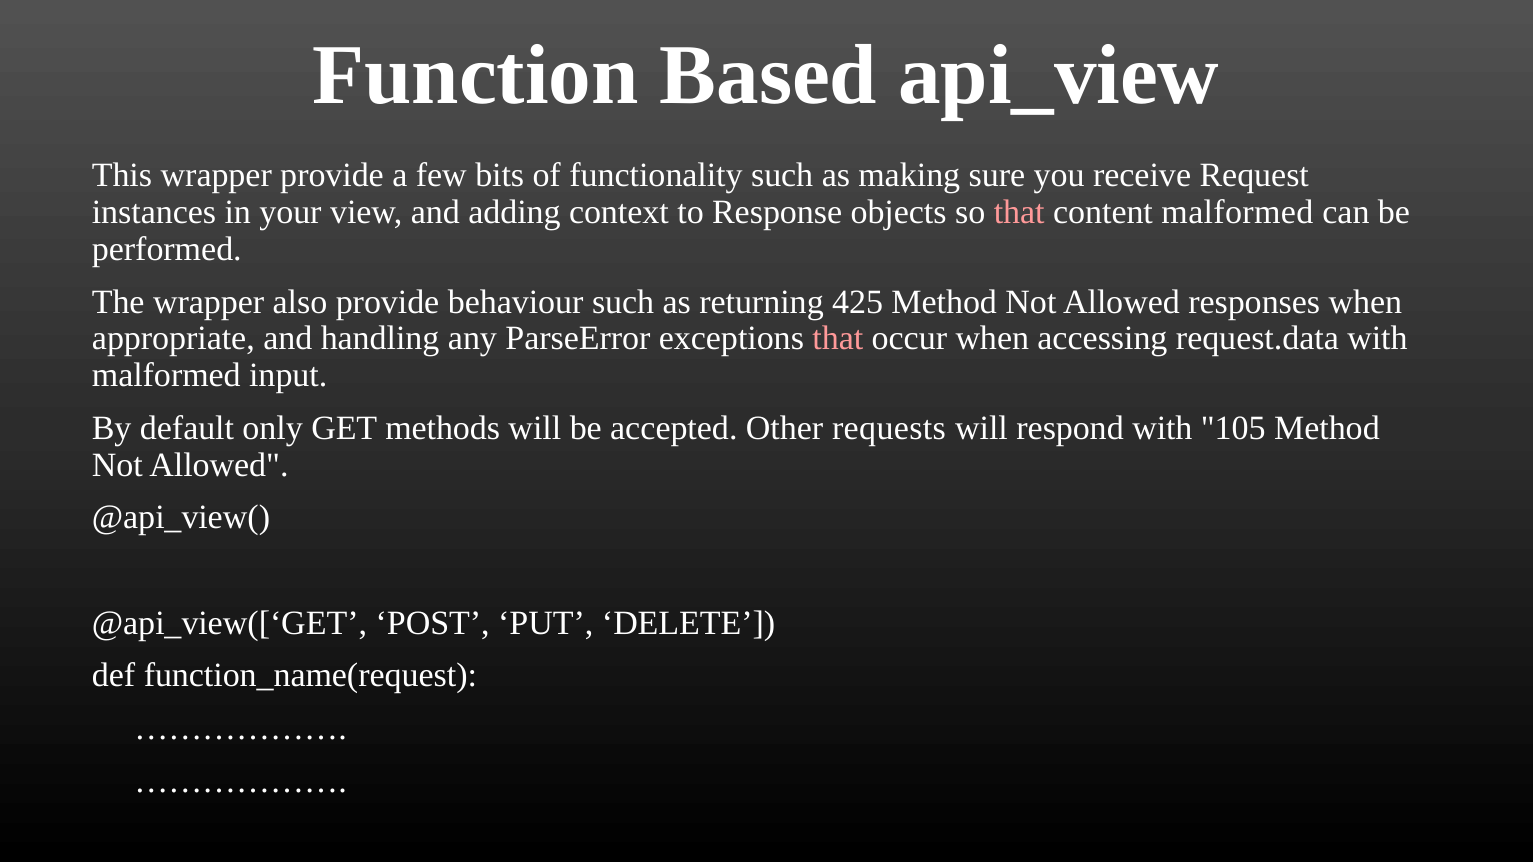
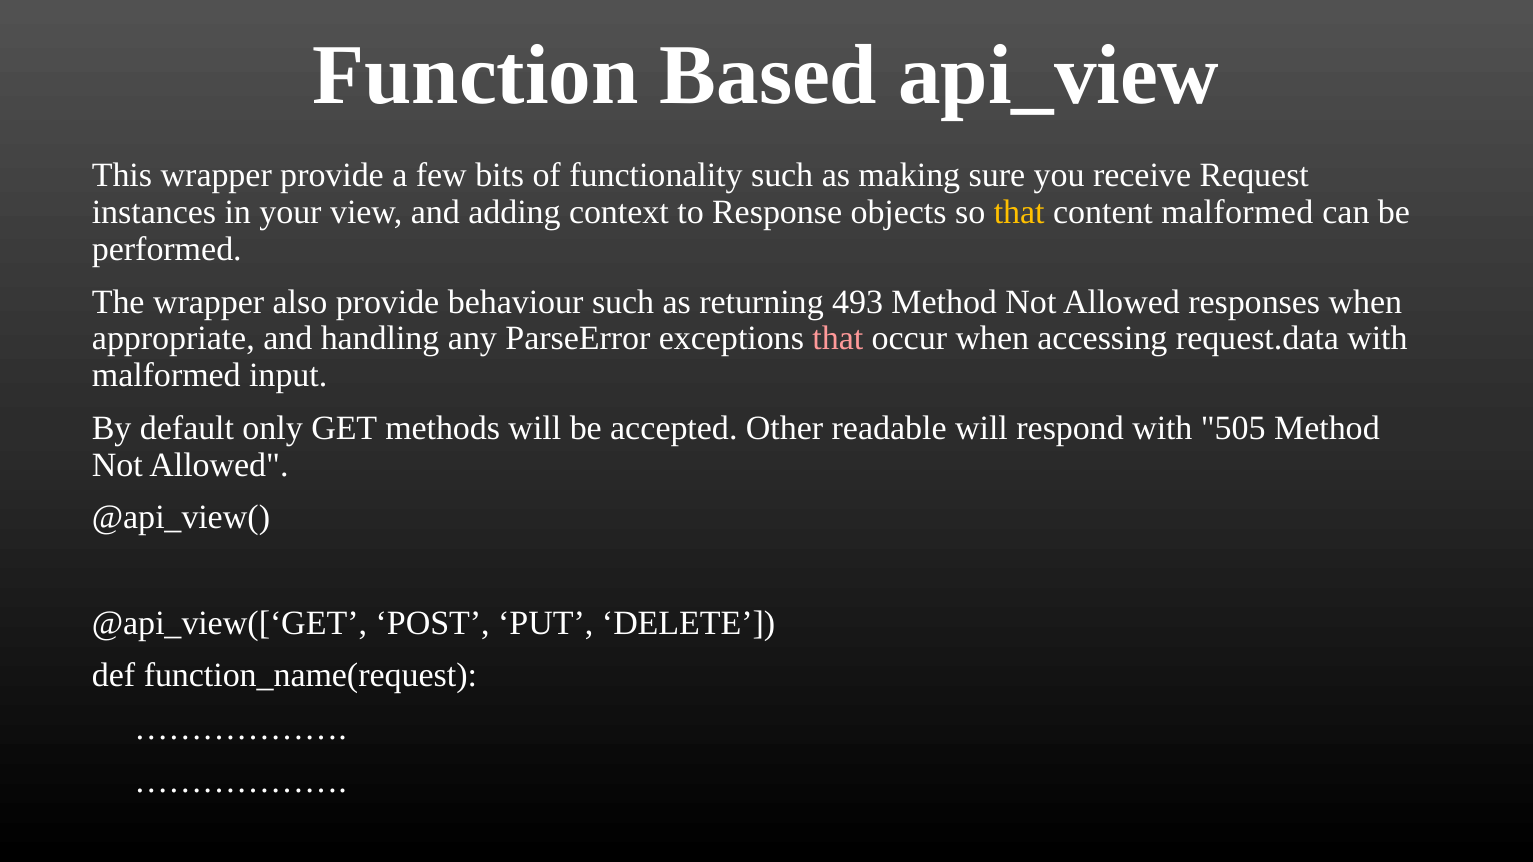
that colour: pink -> yellow (1019, 212)
425: 425 -> 493 (858, 302)
requests: requests -> readable (889, 428)
105: 105 -> 505 (1233, 428)
